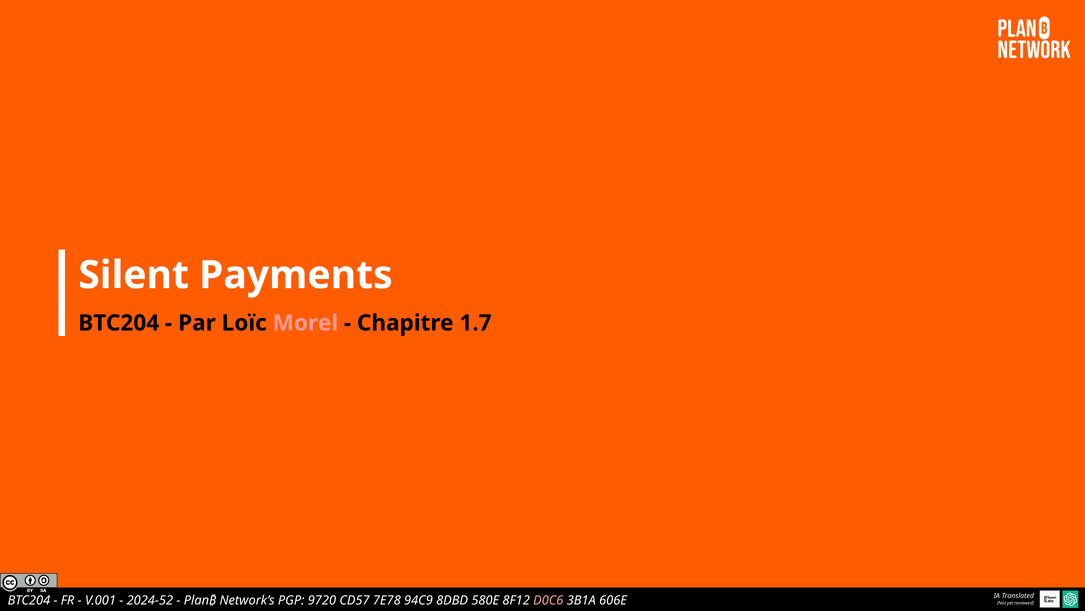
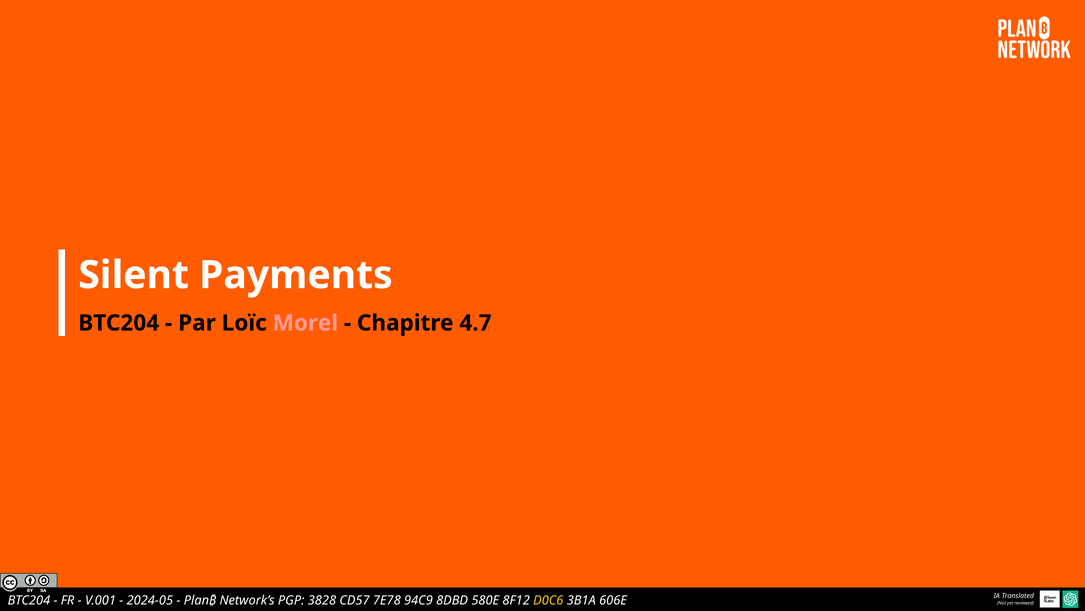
1.7: 1.7 -> 4.7 (475, 323)
2024-52: 2024-52 -> 2024-05 (150, 600)
9720: 9720 -> 3828 (322, 600)
D0C6 colour: pink -> yellow (548, 600)
